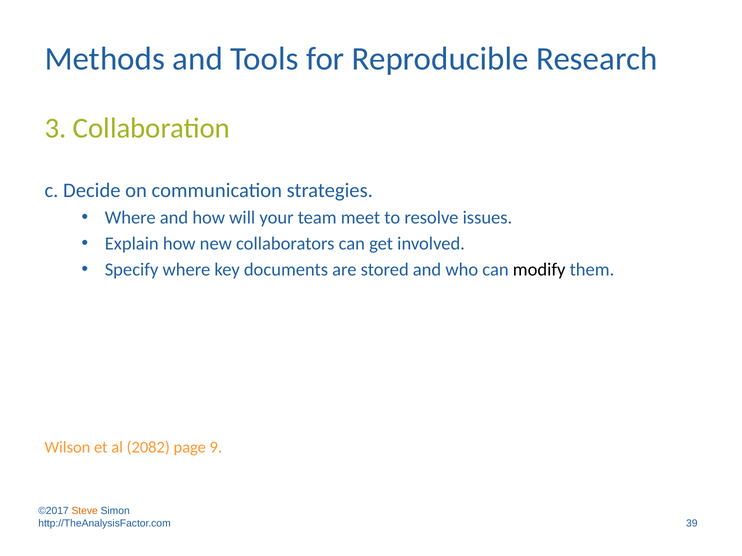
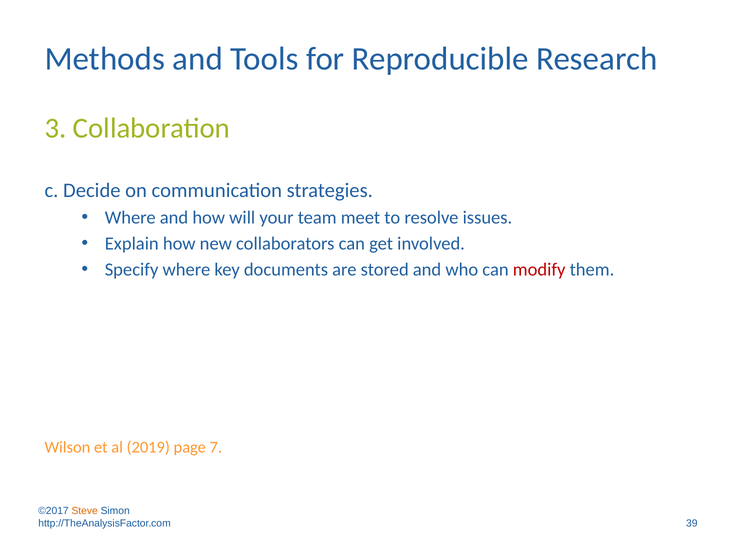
modify colour: black -> red (539, 270)
2082: 2082 -> 2019 (148, 448)
9: 9 -> 7 (216, 448)
